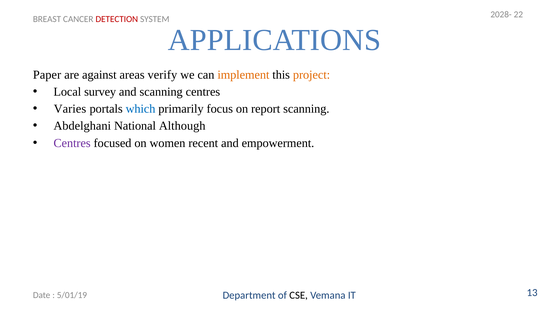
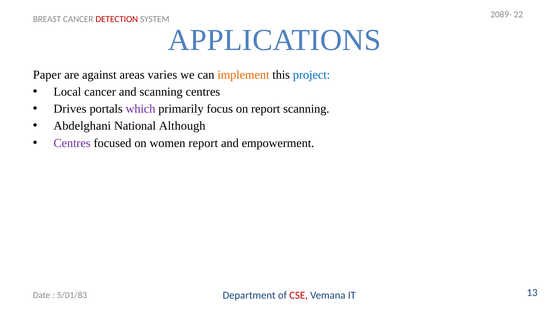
2028-: 2028- -> 2089- (501, 15)
verify: verify -> varies (162, 75)
project colour: orange -> blue (312, 75)
Local survey: survey -> cancer (100, 92)
Varies: Varies -> Drives (70, 109)
which colour: blue -> purple (141, 109)
women recent: recent -> report (203, 143)
CSE colour: black -> red (299, 295)
5/01/19: 5/01/19 -> 5/01/83 (72, 295)
